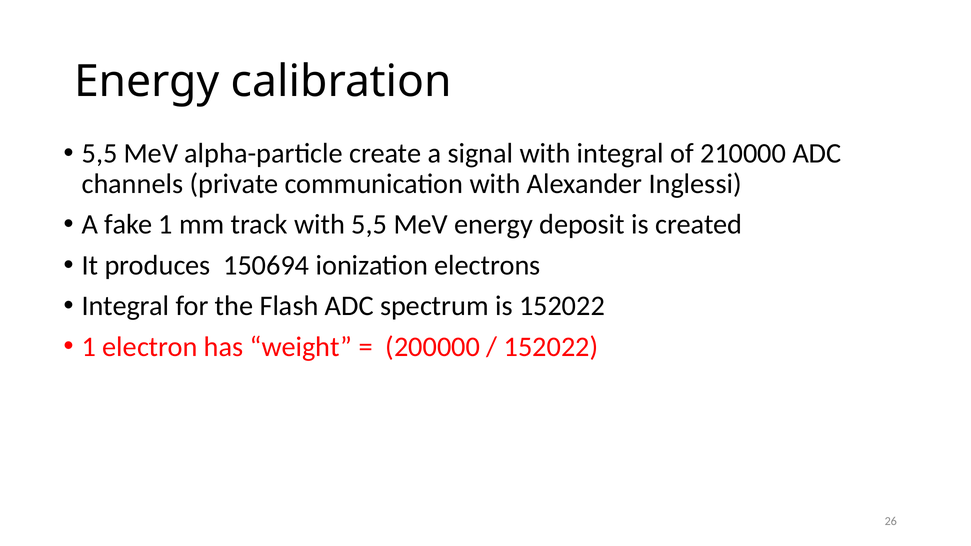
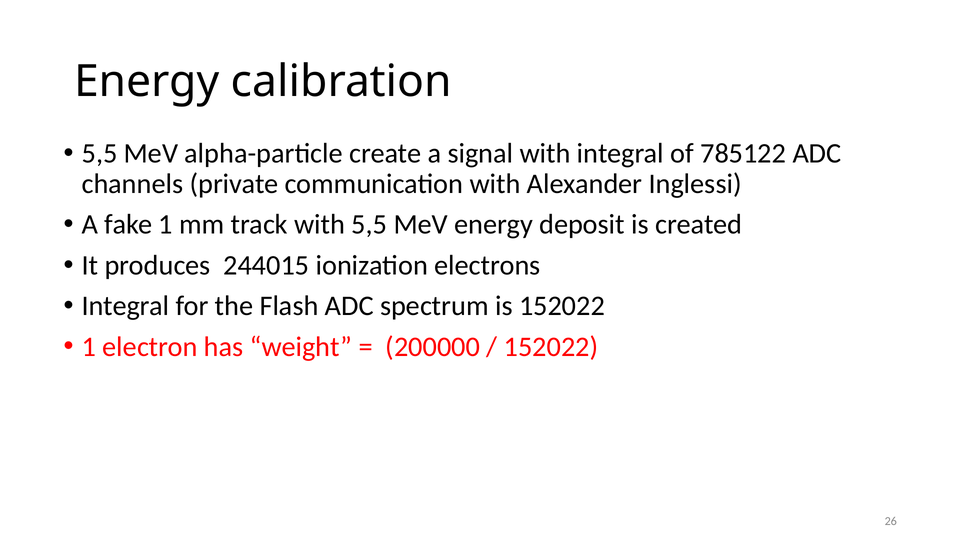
210000: 210000 -> 785122 (743, 153)
150694: 150694 -> 244015 (266, 265)
